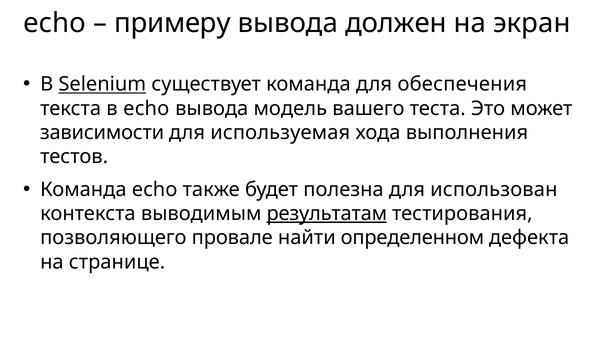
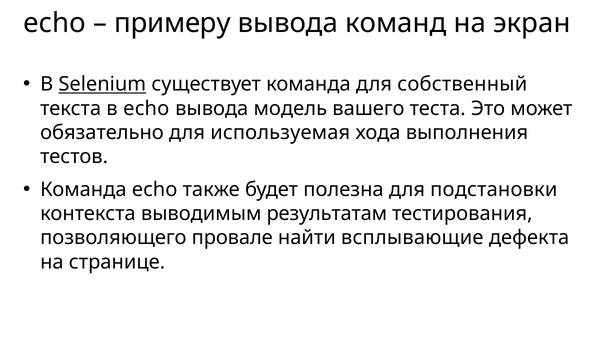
должен: должен -> команд (396, 23)
обеспечения: обеспечения -> собственный (462, 84)
зависимости: зависимости -> обязательно (102, 133)
использован: использован -> подстановки (494, 190)
результатам underline: present -> none (327, 214)
определенном: определенном -> всплывающие (412, 238)
